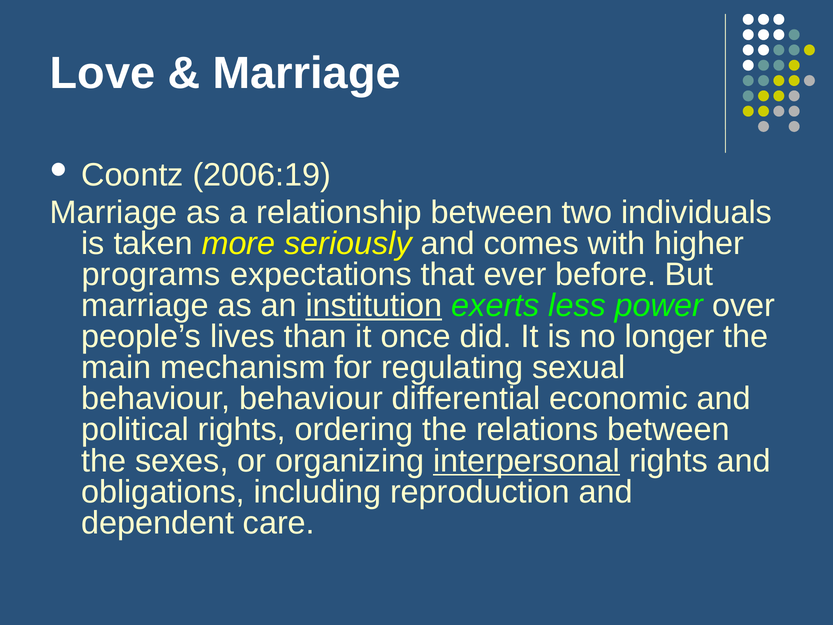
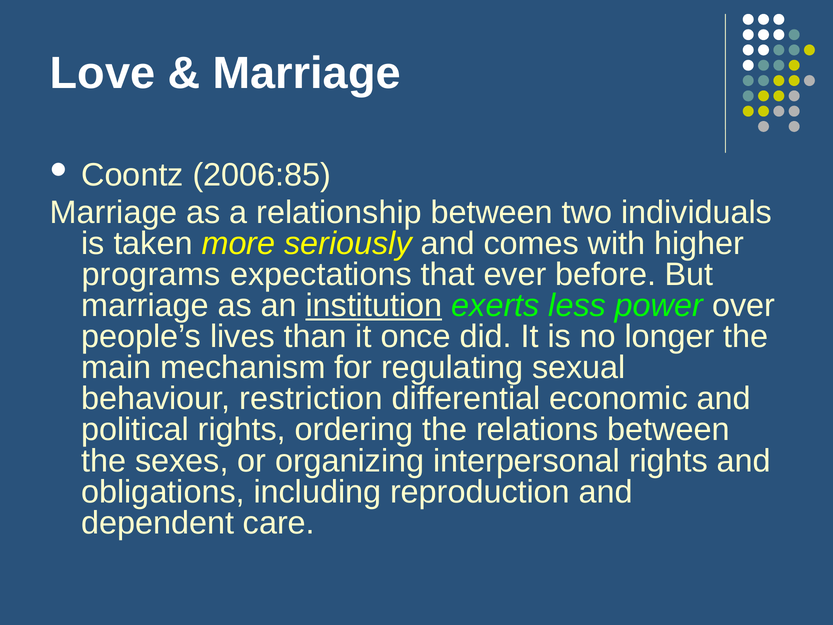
2006:19: 2006:19 -> 2006:85 (262, 175)
behaviour behaviour: behaviour -> restriction (311, 399)
interpersonal underline: present -> none (527, 461)
